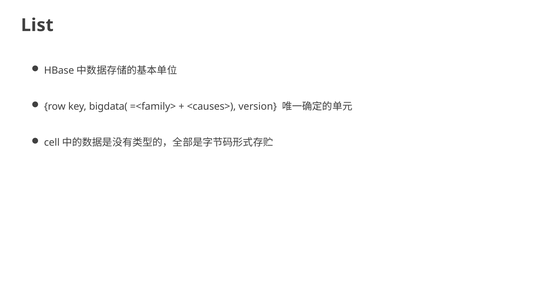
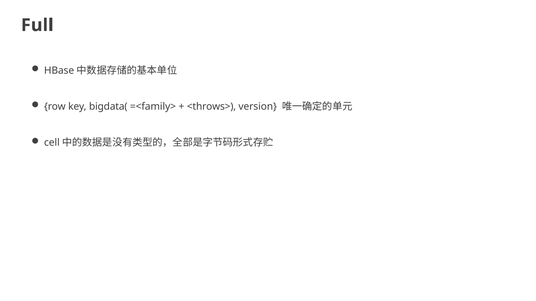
List: List -> Full (37, 25)
<causes>: <causes> -> <throws> (211, 107)
